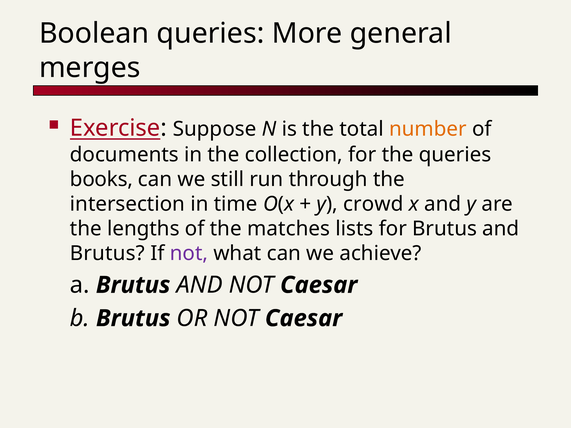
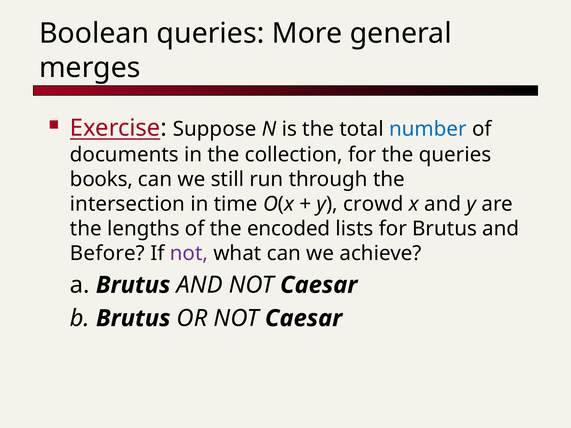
number colour: orange -> blue (428, 129)
matches: matches -> encoded (289, 229)
Brutus: Brutus -> Before (107, 254)
